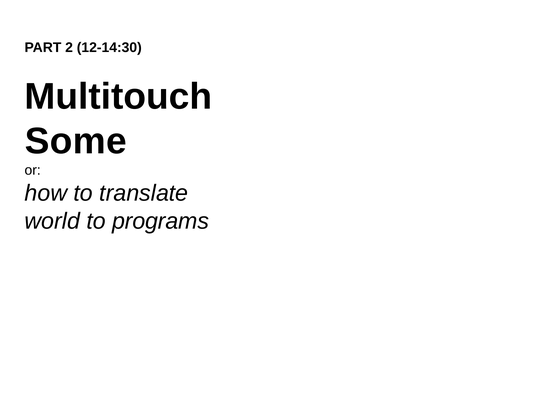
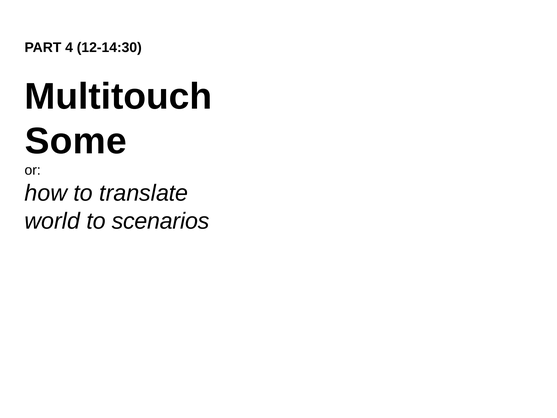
2: 2 -> 4 (69, 48)
programs: programs -> scenarios (161, 221)
